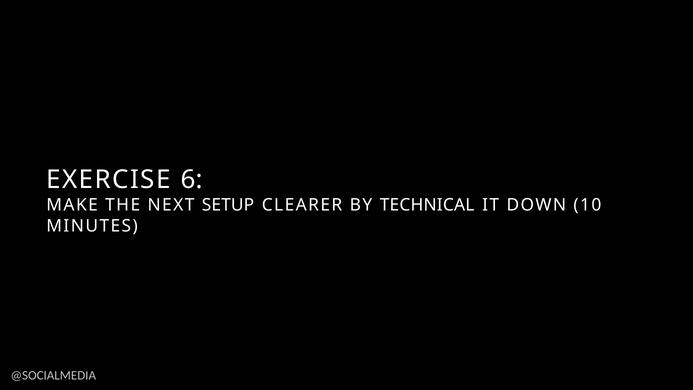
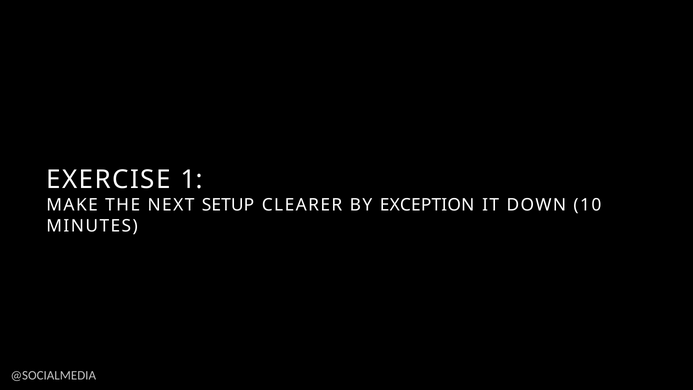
6: 6 -> 1 (192, 180)
TECHNICAL: TECHNICAL -> EXCEPTION (427, 205)
